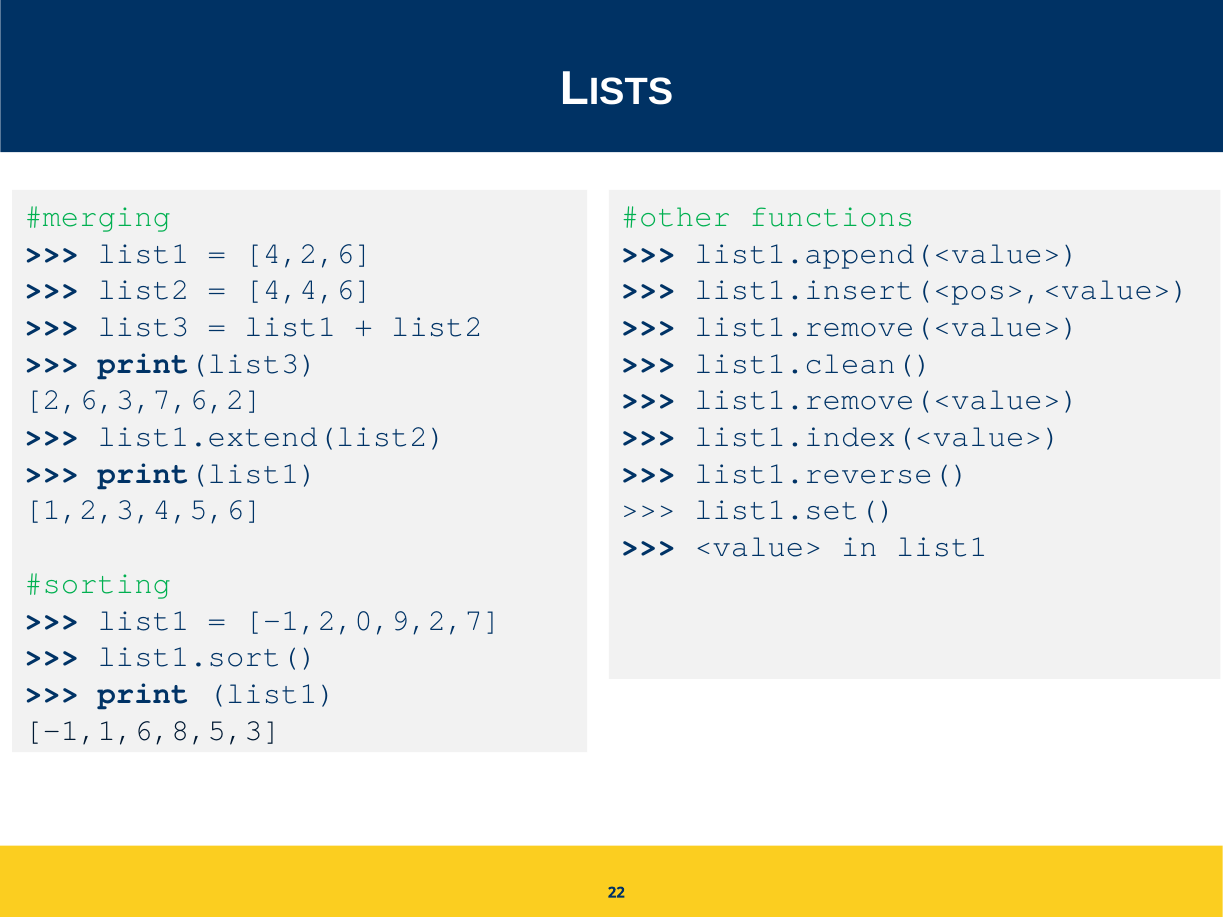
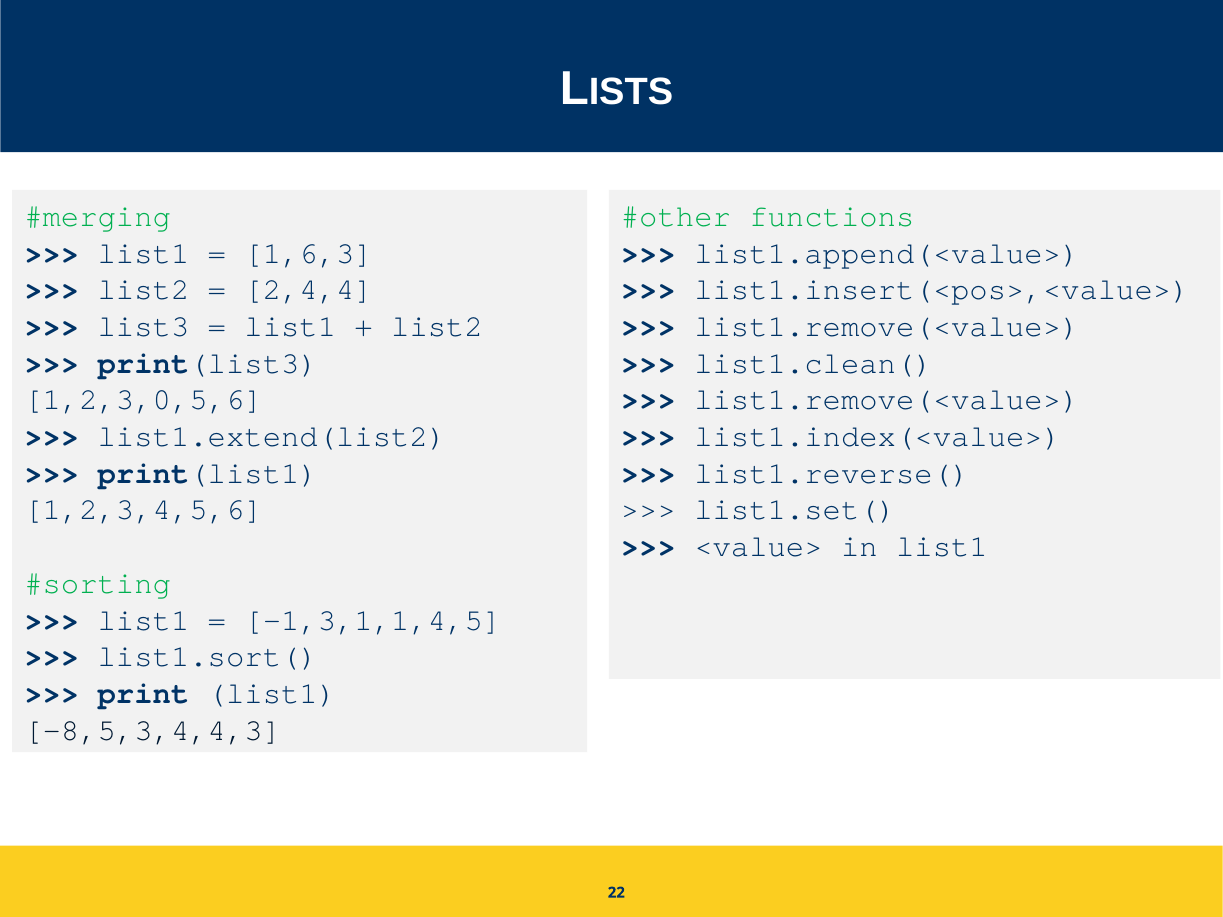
4,2,6: 4,2,6 -> 1,6,3 (309, 253)
4,4,6: 4,4,6 -> 2,4,4 (309, 290)
2,6,3,7,6,2: 2,6,3,7,6,2 -> 1,2,3,0,5,6 (144, 400)
-1,2,0,9,2,7: -1,2,0,9,2,7 -> -1,3,1,1,4,5 (373, 620)
-1,1,6,8,5,3: -1,1,6,8,5,3 -> -8,5,3,4,4,3 (153, 730)
